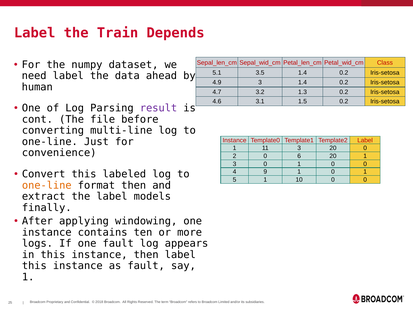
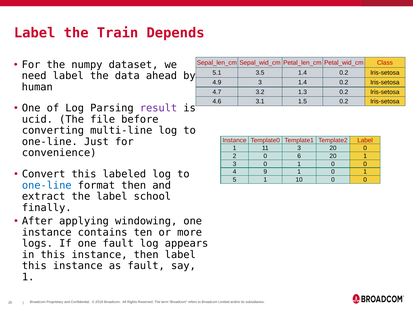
cont: cont -> ucid (37, 119)
one-line colour: orange -> blue (47, 185)
models: models -> school (152, 196)
